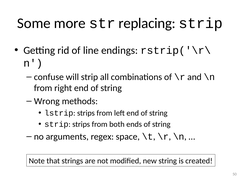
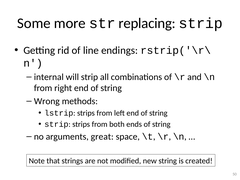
confuse: confuse -> internal (49, 77)
regex: regex -> great (102, 137)
